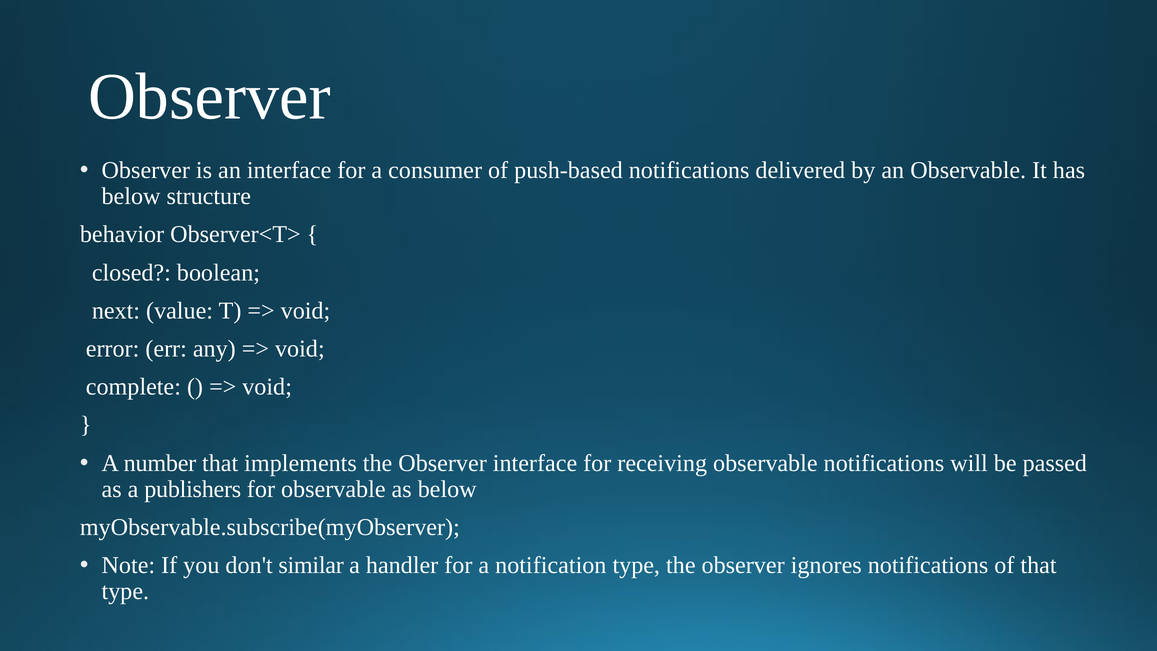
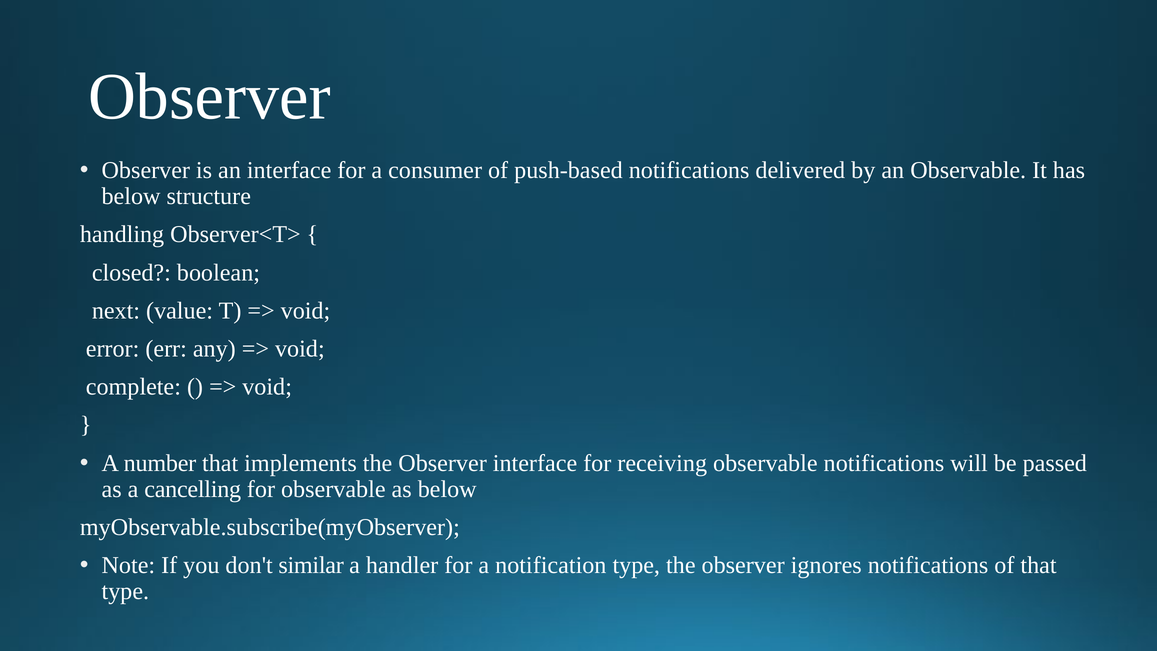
behavior: behavior -> handling (122, 234)
publishers: publishers -> cancelling (193, 489)
